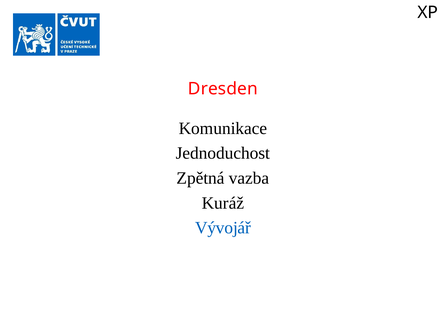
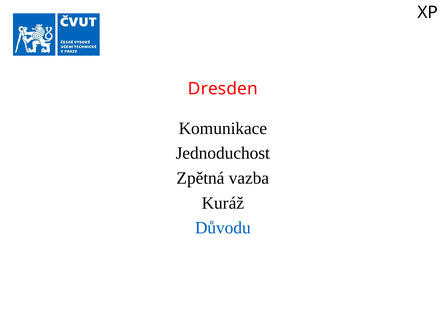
Vývojář: Vývojář -> Důvodu (223, 228)
